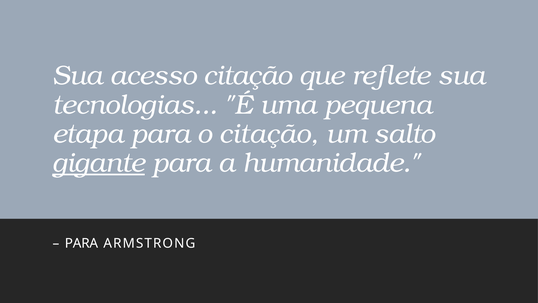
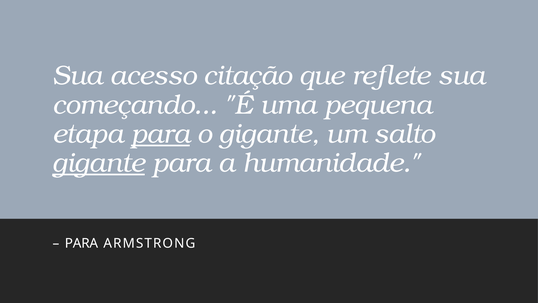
tecnologias: tecnologias -> começando (135, 105)
para underline: none -> present (160, 134)
o citação: citação -> gigante (269, 134)
